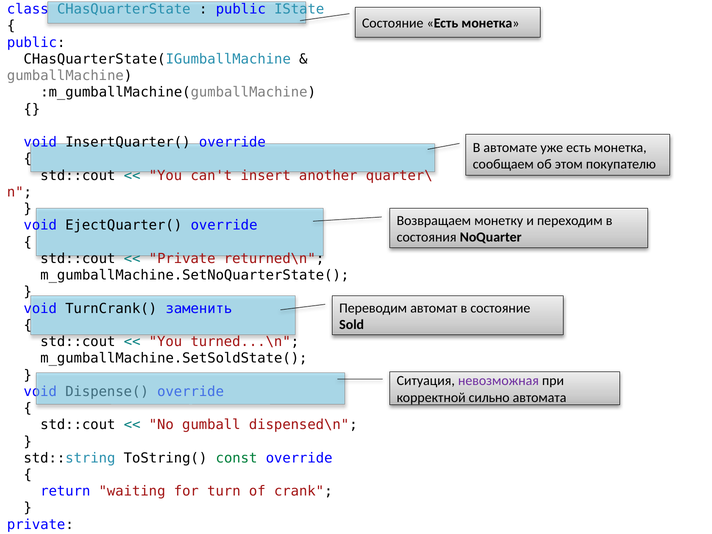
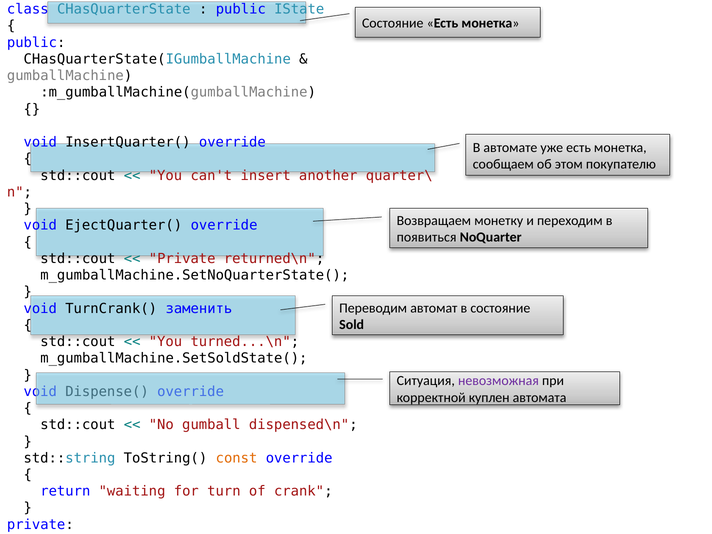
состояния: состояния -> появиться (427, 237)
сильно: сильно -> куплен (489, 397)
const colour: green -> orange (237, 458)
